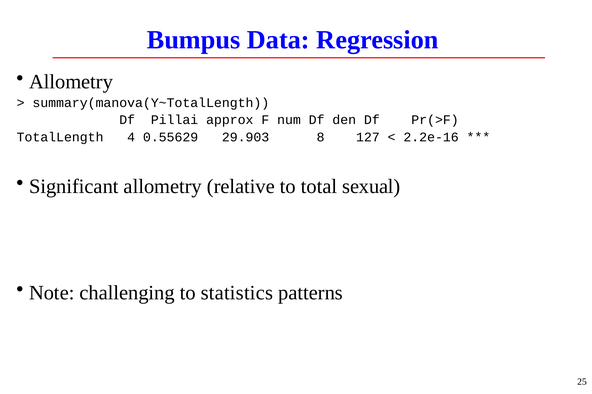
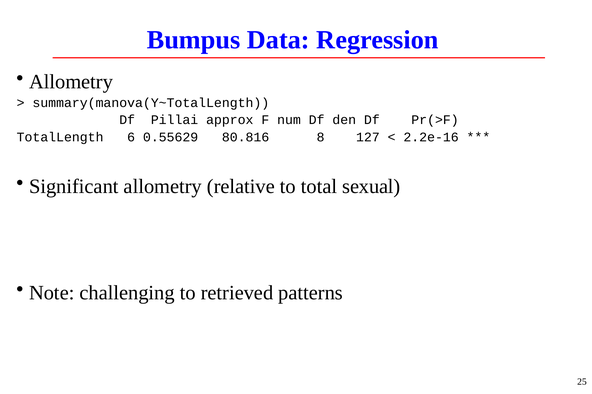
4: 4 -> 6 (131, 137)
29.903: 29.903 -> 80.816 (246, 137)
statistics: statistics -> retrieved (237, 293)
